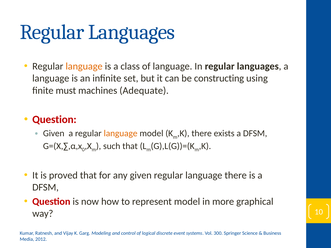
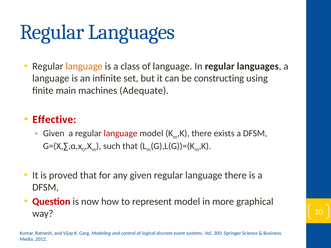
must: must -> main (66, 91)
Question: Question -> Effective (54, 120)
language colour: orange -> red (121, 134)
